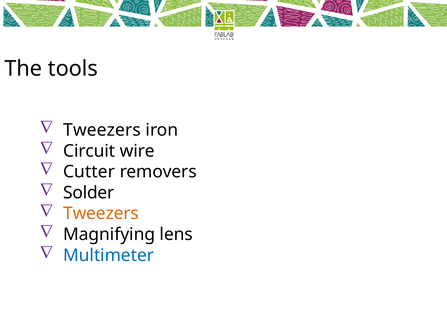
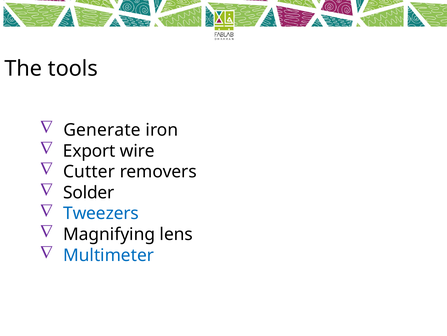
Tweezers: Tweezers -> Generate (102, 130)
Circuit: Circuit -> Export (89, 151)
Tweezers colour: orange -> blue (101, 213)
